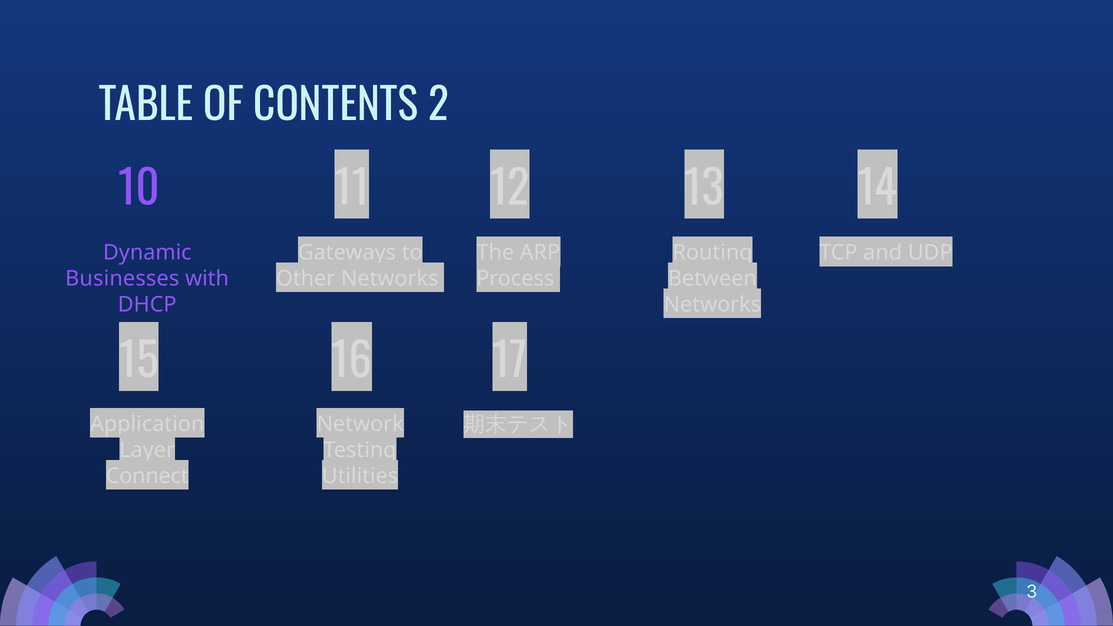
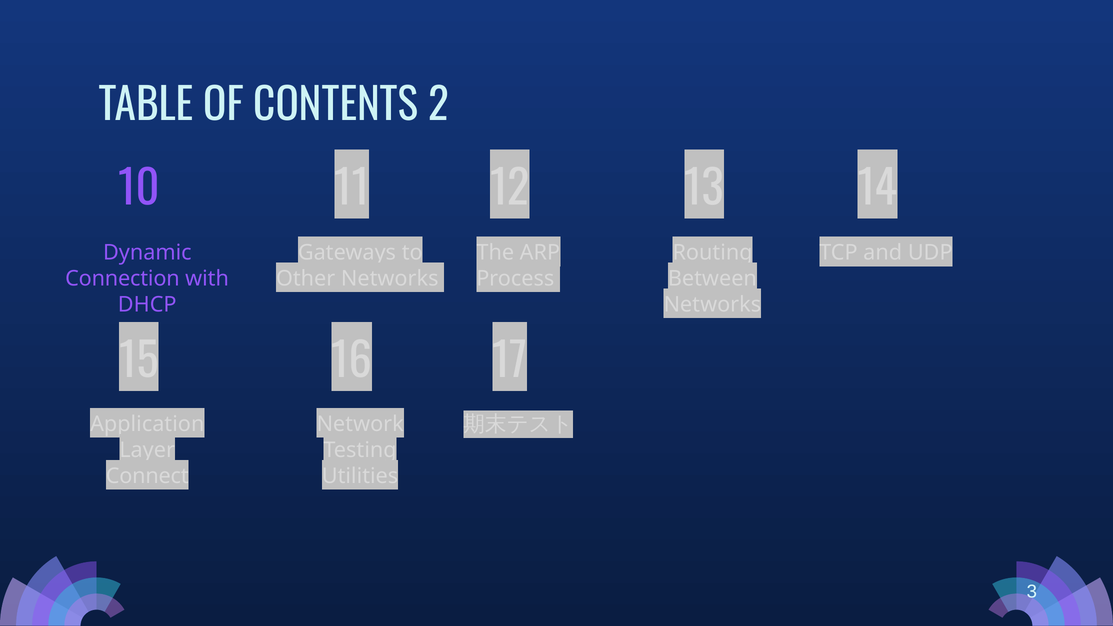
Businesses: Businesses -> Connection (122, 279)
